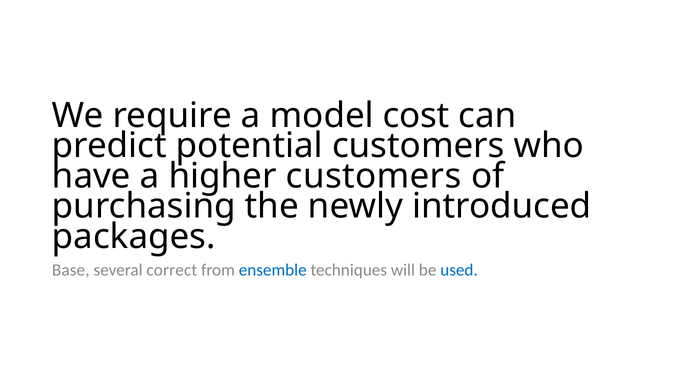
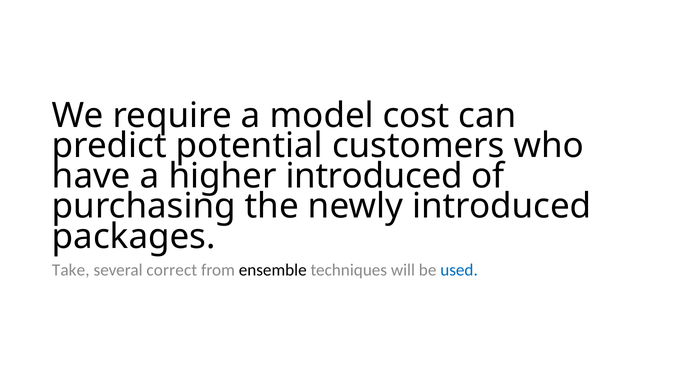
higher customers: customers -> introduced (374, 176)
Base: Base -> Take (71, 270)
ensemble colour: blue -> black (273, 270)
